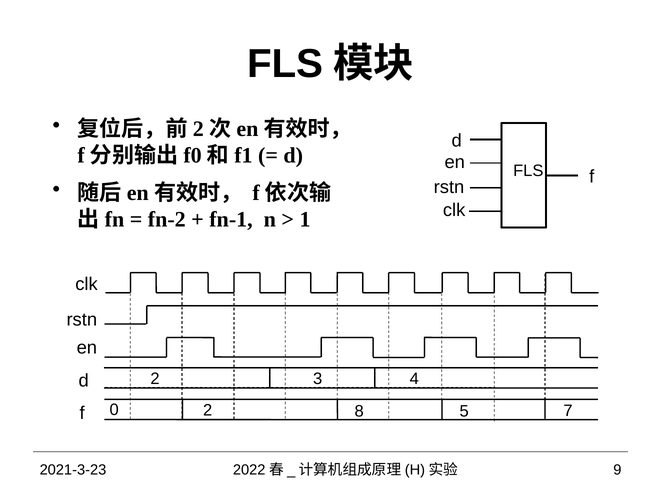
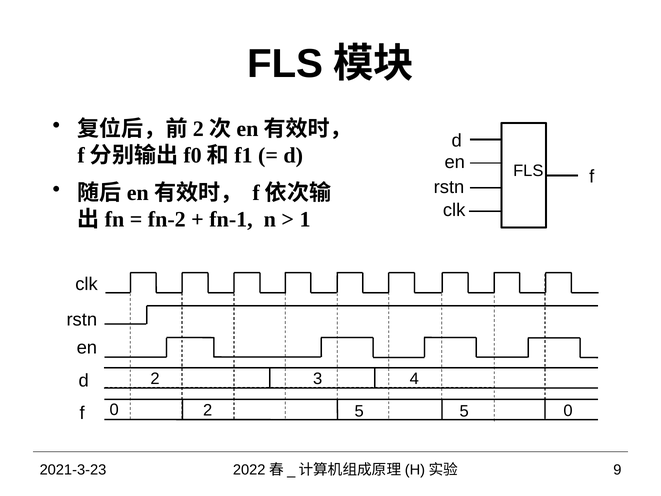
2 8: 8 -> 5 (359, 411)
5 7: 7 -> 0 (568, 410)
